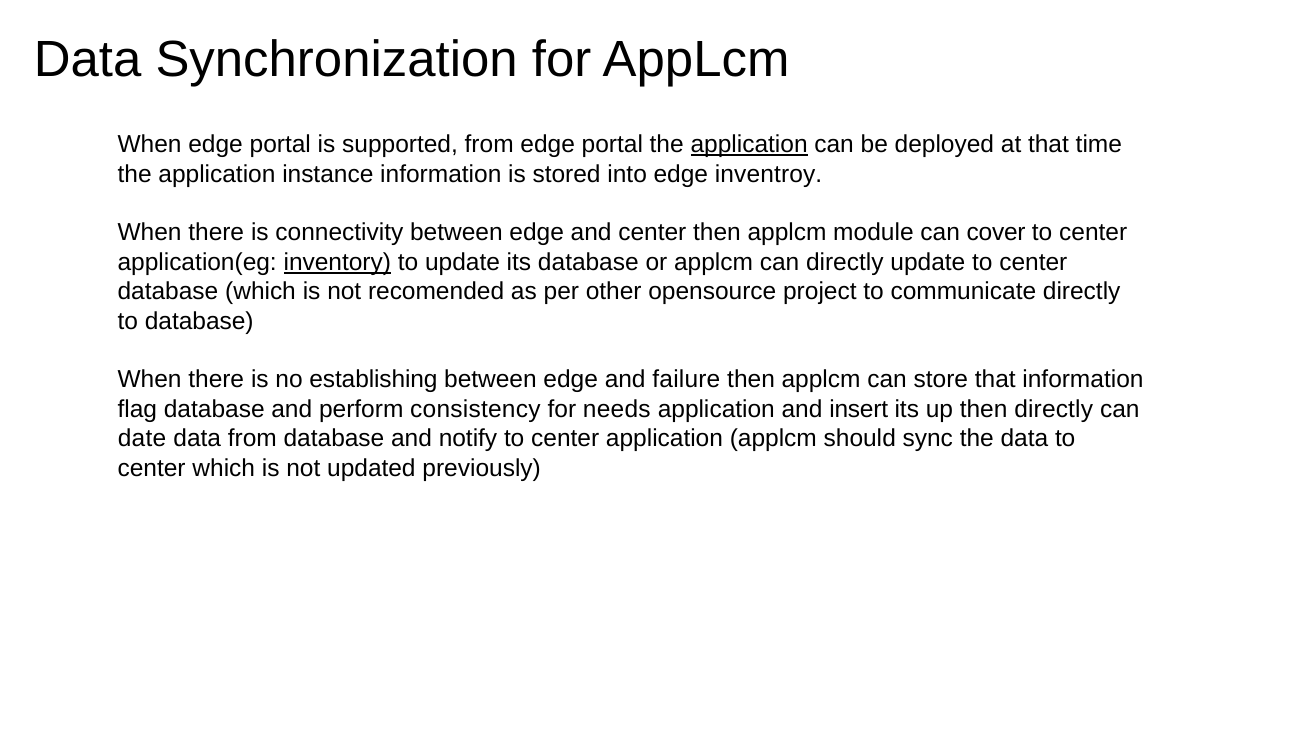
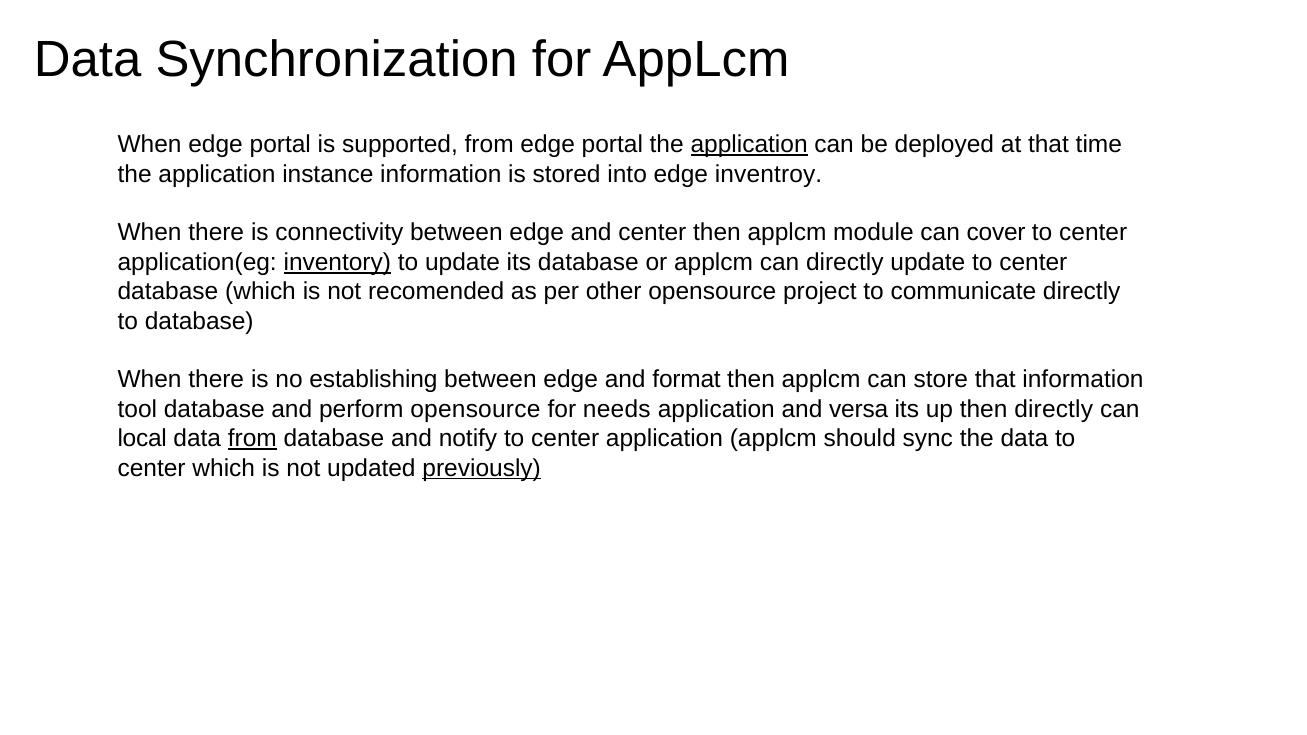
failure: failure -> format (687, 380)
flag: flag -> tool (137, 409)
perform consistency: consistency -> opensource (475, 409)
insert: insert -> versa (859, 409)
date: date -> local (142, 439)
from underline: none -> present (252, 439)
previously underline: none -> present (482, 468)
